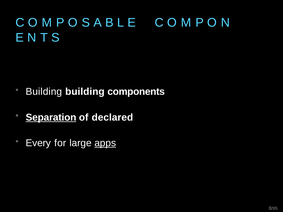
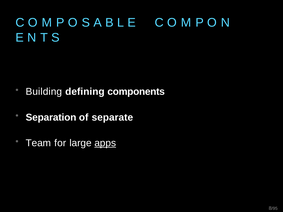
Building building: building -> defining (85, 92)
Separation underline: present -> none (51, 118)
declared: declared -> separate (112, 118)
Every: Every -> Team (38, 143)
